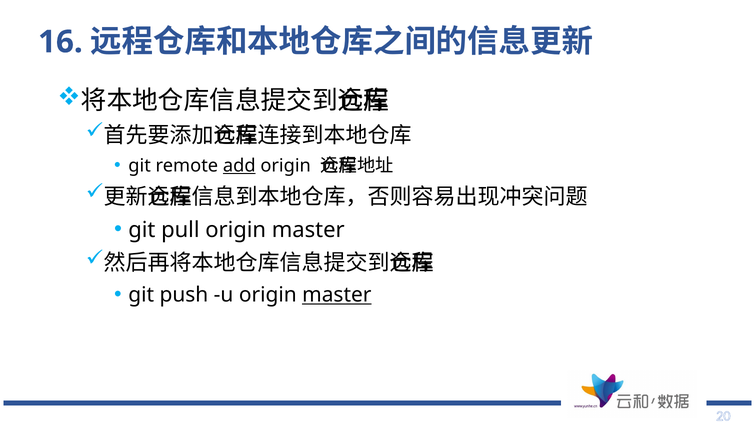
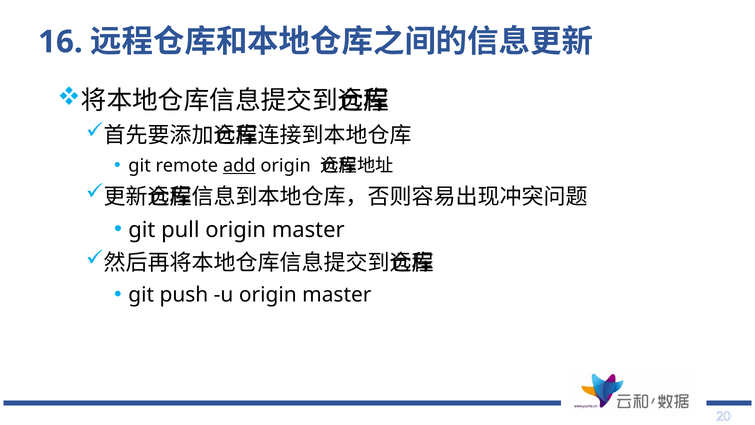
master underline: present -> none (337, 295)
